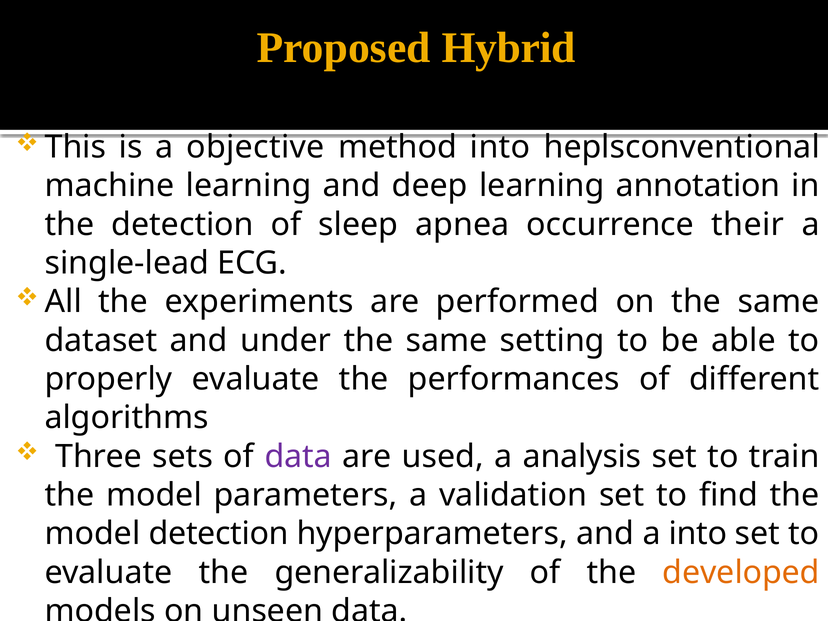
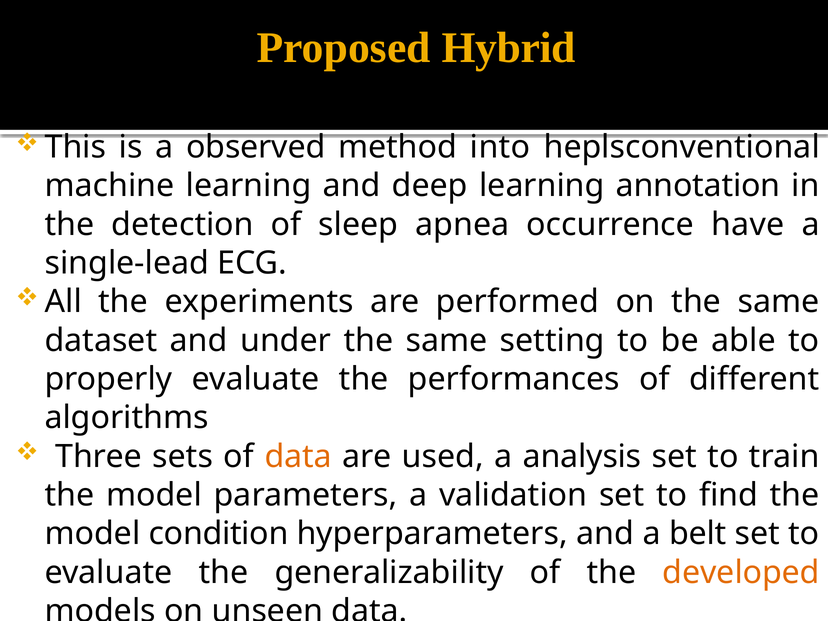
objective: objective -> observed (256, 147)
their: their -> have (748, 224)
data colour: purple -> orange (298, 456)
model detection: detection -> condition (219, 534)
a into: into -> belt (698, 534)
